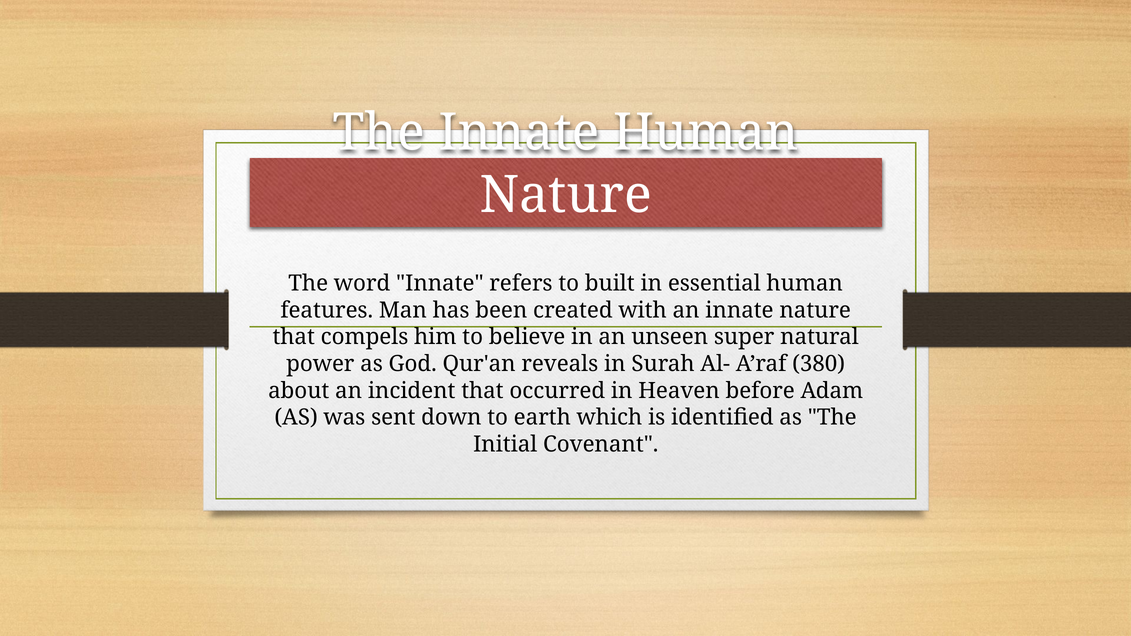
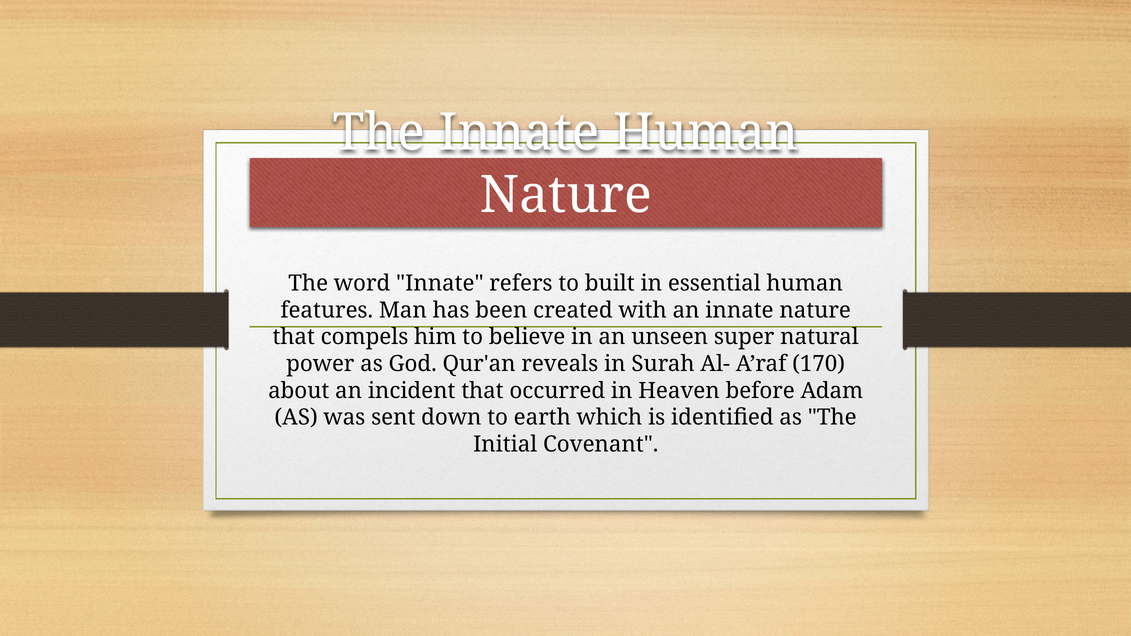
380: 380 -> 170 (819, 364)
